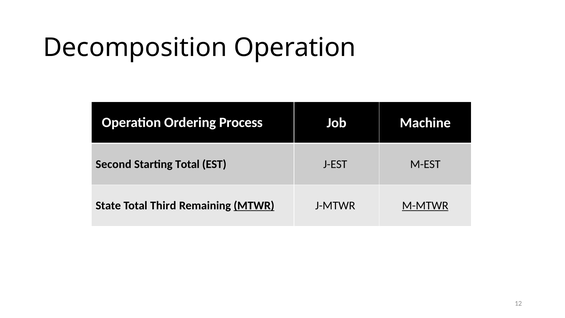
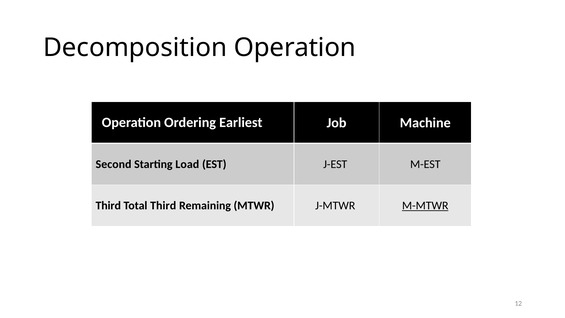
Process: Process -> Earliest (241, 123)
Starting Total: Total -> Load (187, 164)
State: State -> Third (108, 206)
MTWR underline: present -> none (254, 206)
